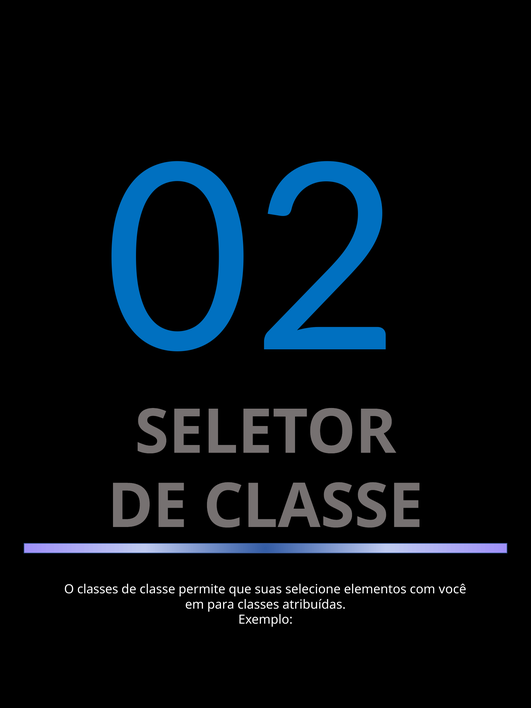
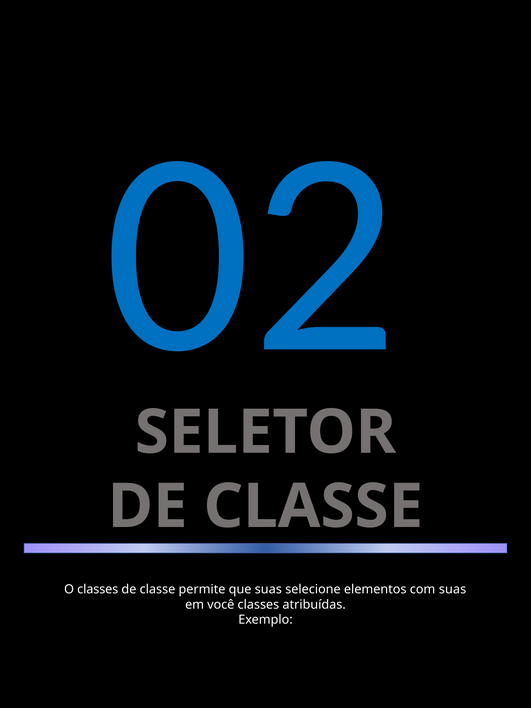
com você: você -> suas (453, 589)
para: para -> você (221, 605)
